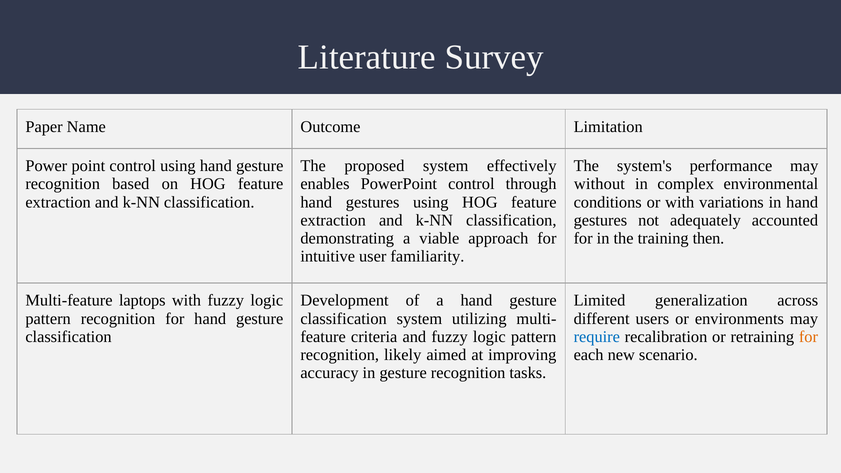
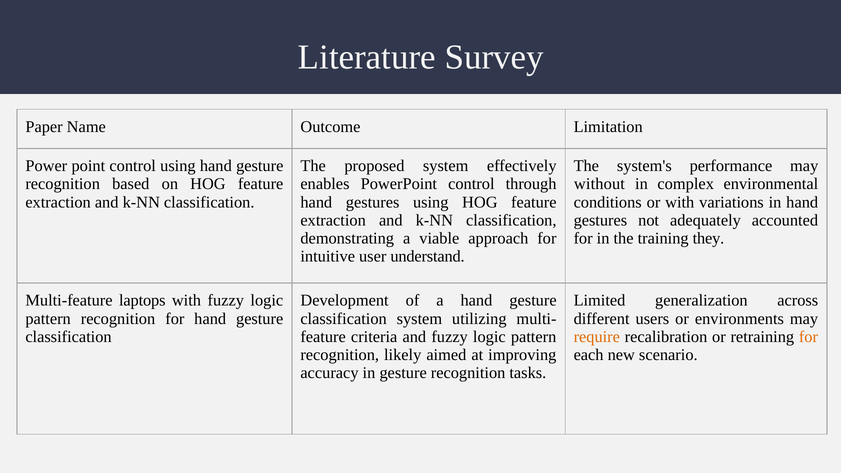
then: then -> they (708, 238)
familiarity: familiarity -> understand (428, 256)
require colour: blue -> orange (597, 337)
